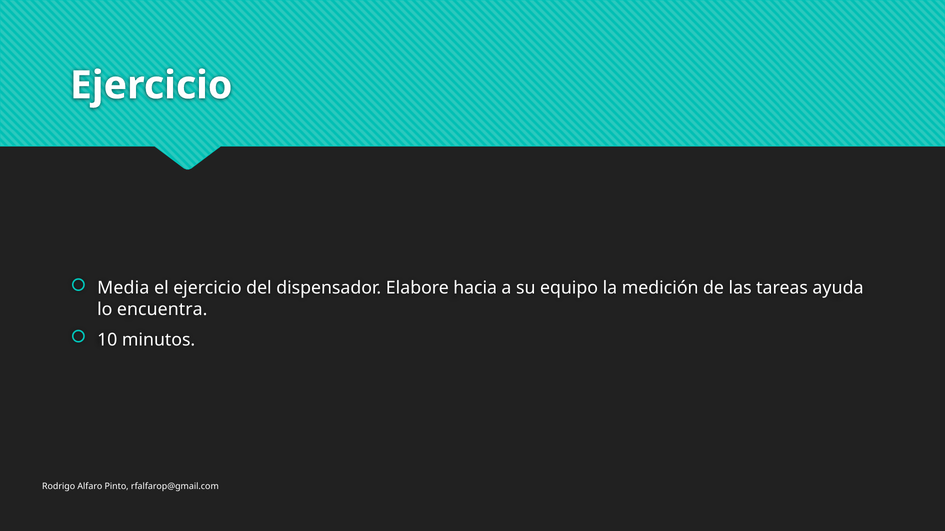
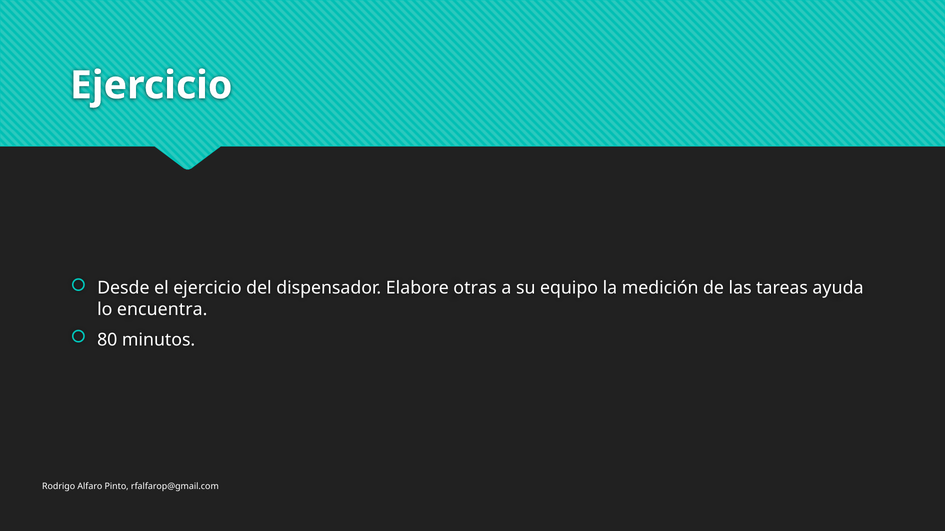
Media: Media -> Desde (123, 288)
hacia: hacia -> otras (475, 288)
10: 10 -> 80 (107, 340)
